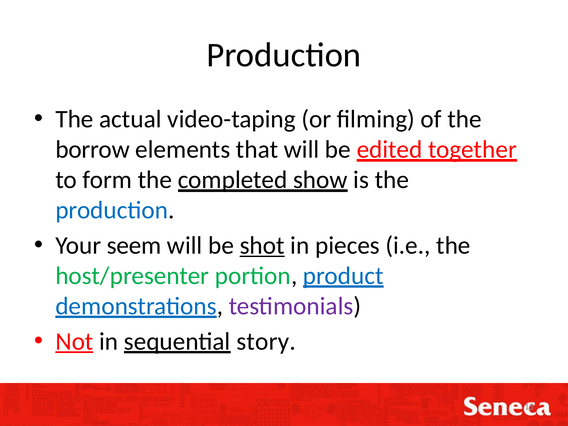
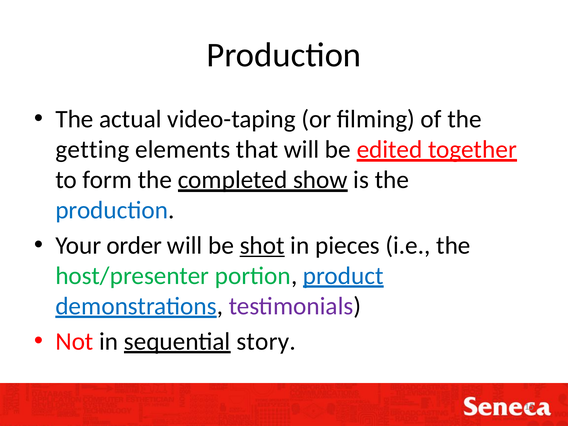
borrow: borrow -> getting (92, 149)
seem: seem -> order (134, 245)
Not underline: present -> none (74, 341)
